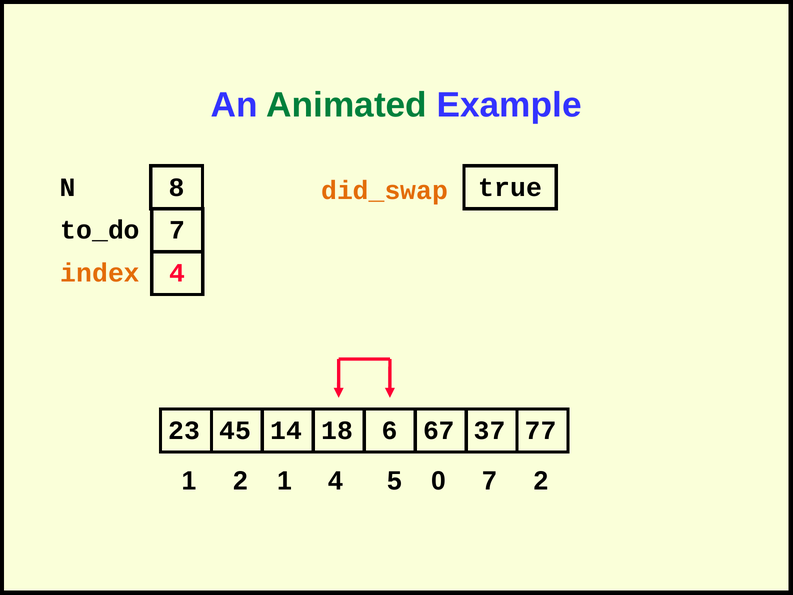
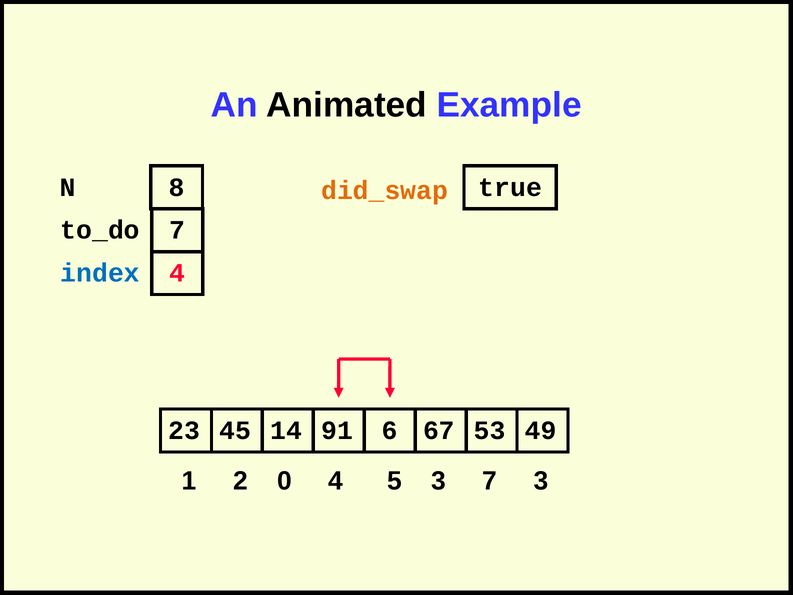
Animated colour: green -> black (347, 105)
index colour: orange -> blue (100, 273)
18: 18 -> 91 (337, 430)
37: 37 -> 53 (490, 430)
77: 77 -> 49 (541, 430)
2 1: 1 -> 0 (284, 481)
5 0: 0 -> 3 (438, 481)
7 2: 2 -> 3 (541, 481)
